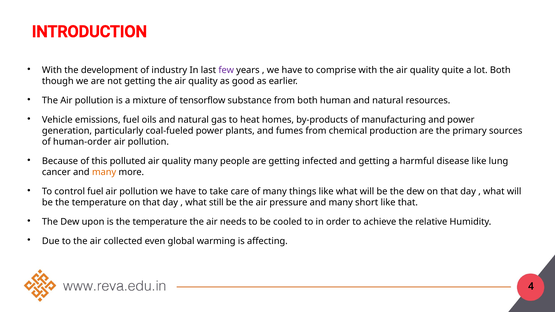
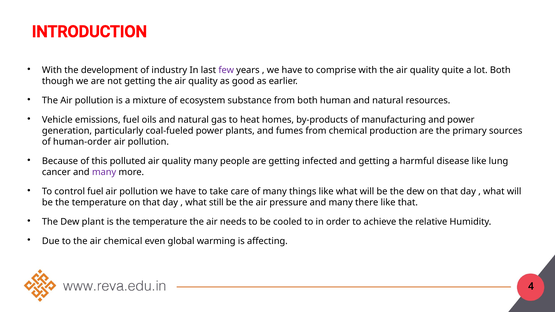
tensorflow: tensorflow -> ecosystem (203, 100)
many colour: orange -> purple (104, 172)
short: short -> there (367, 203)
upon: upon -> plant (93, 222)
air collected: collected -> chemical (123, 241)
